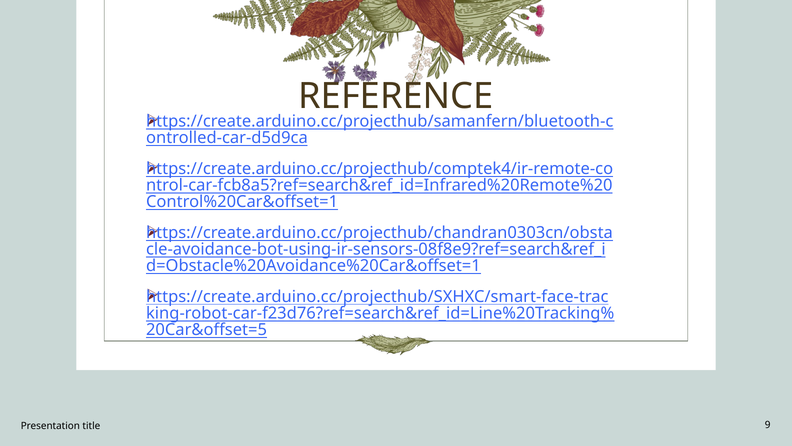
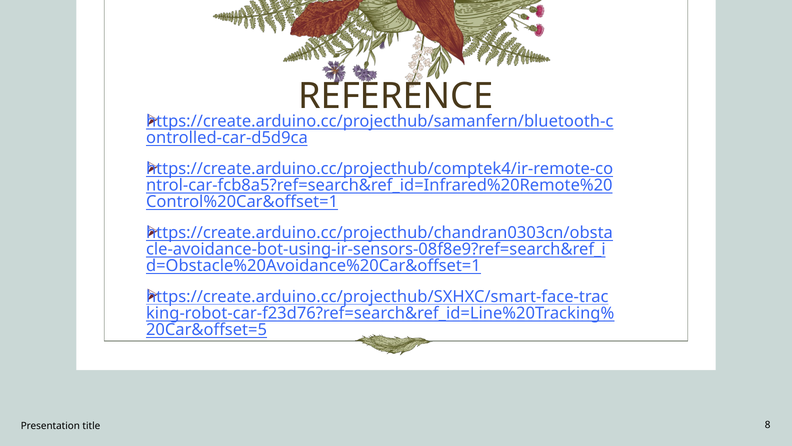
9: 9 -> 8 (768, 425)
